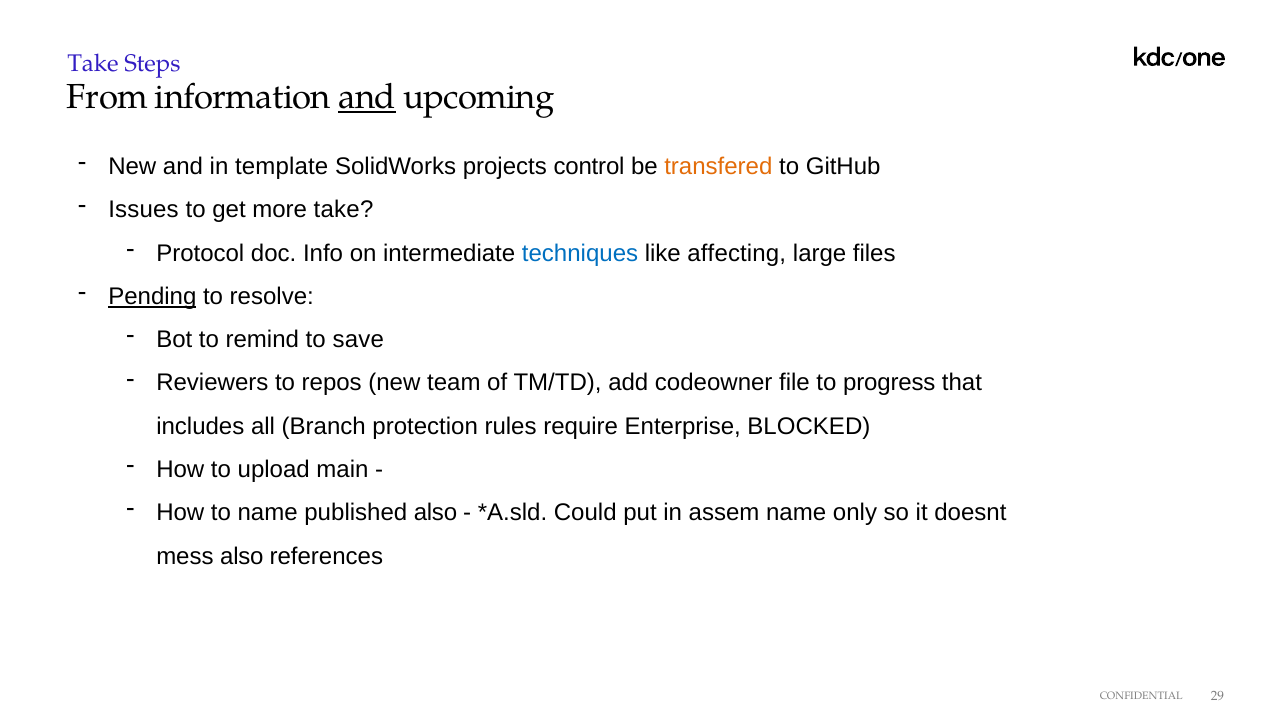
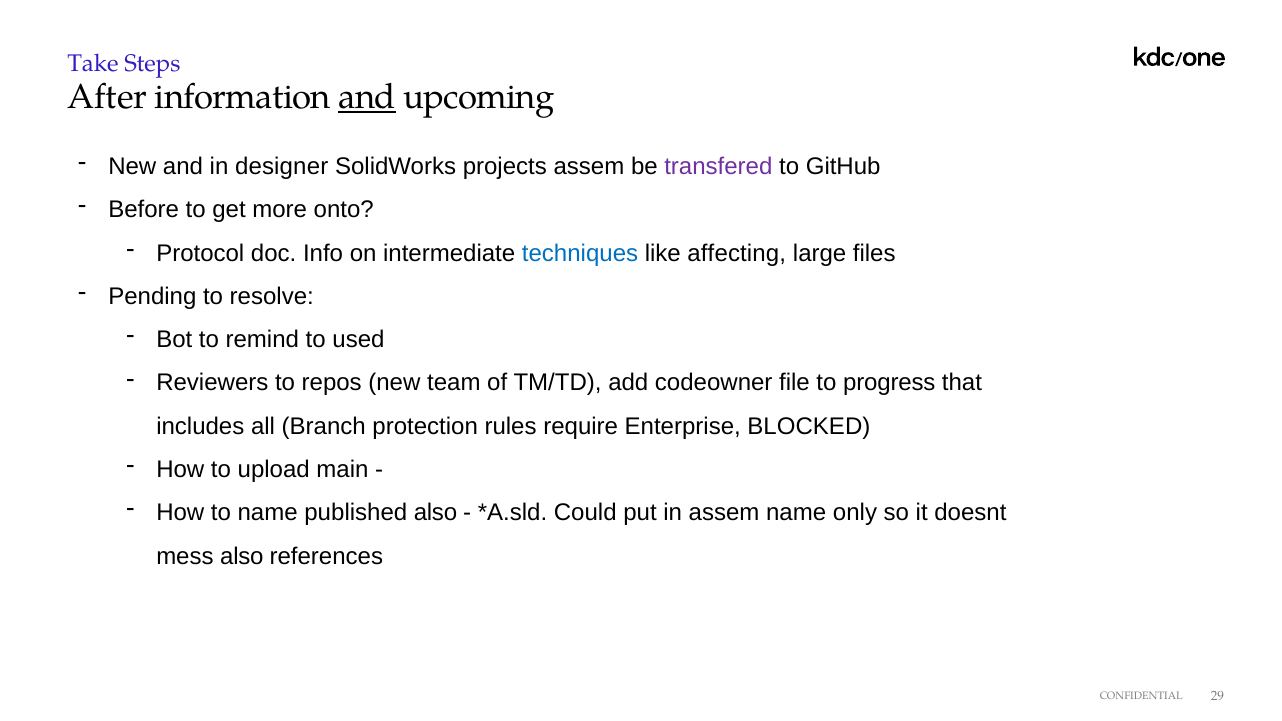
From: From -> After (107, 97)
template: template -> designer (282, 167)
projects control: control -> assem (589, 167)
transfered colour: orange -> purple (718, 167)
Issues: Issues -> Before (144, 210)
more take: take -> onto (344, 210)
Pending underline: present -> none (152, 297)
save: save -> used (358, 340)
